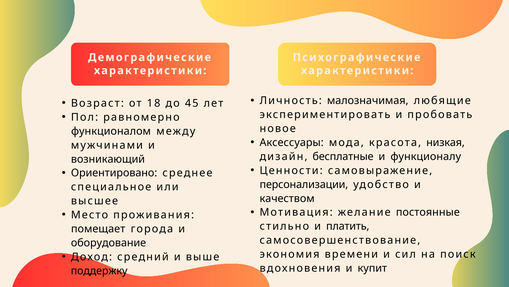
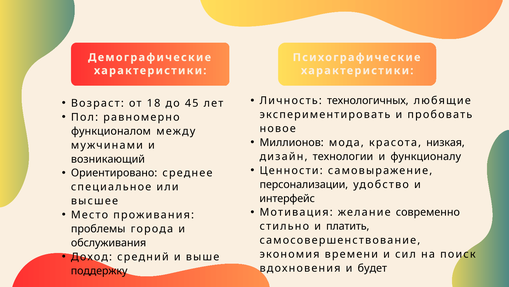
малозначимая: малозначимая -> технологичных (368, 101)
Аксессуары: Аксессуары -> Миллионов (292, 142)
бесплатные: бесплатные -> технологии (343, 156)
качеством: качеством -> интерфейс (287, 198)
постоянные: постоянные -> современно (428, 212)
помещает: помещает -> проблемы (98, 228)
оборудование: оборудование -> обслуживания (109, 242)
купит: купит -> будет (372, 268)
